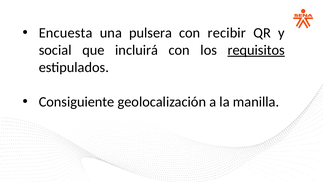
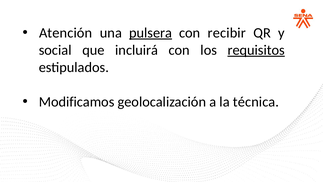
Encuesta: Encuesta -> Atención (66, 33)
pulsera underline: none -> present (151, 33)
Consiguiente: Consiguiente -> Modificamos (77, 102)
manilla: manilla -> técnica (256, 102)
